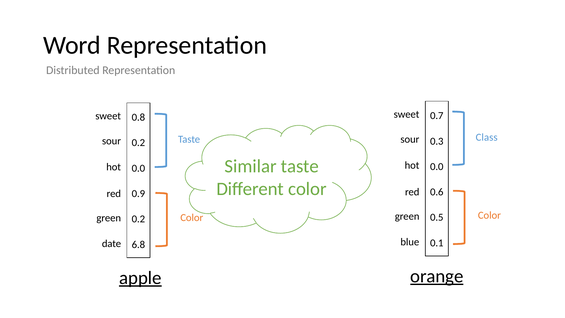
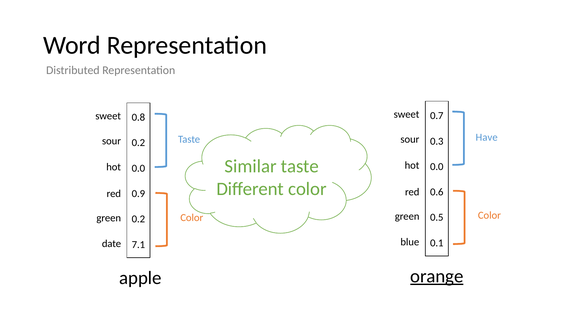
Class: Class -> Have (487, 137)
6.8: 6.8 -> 7.1 (138, 244)
apple underline: present -> none (140, 278)
